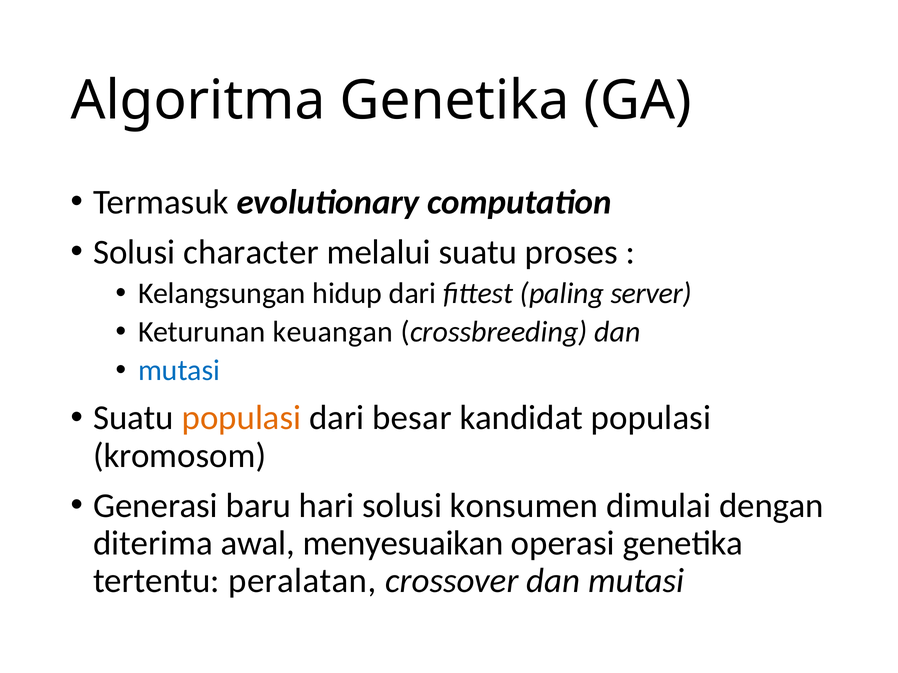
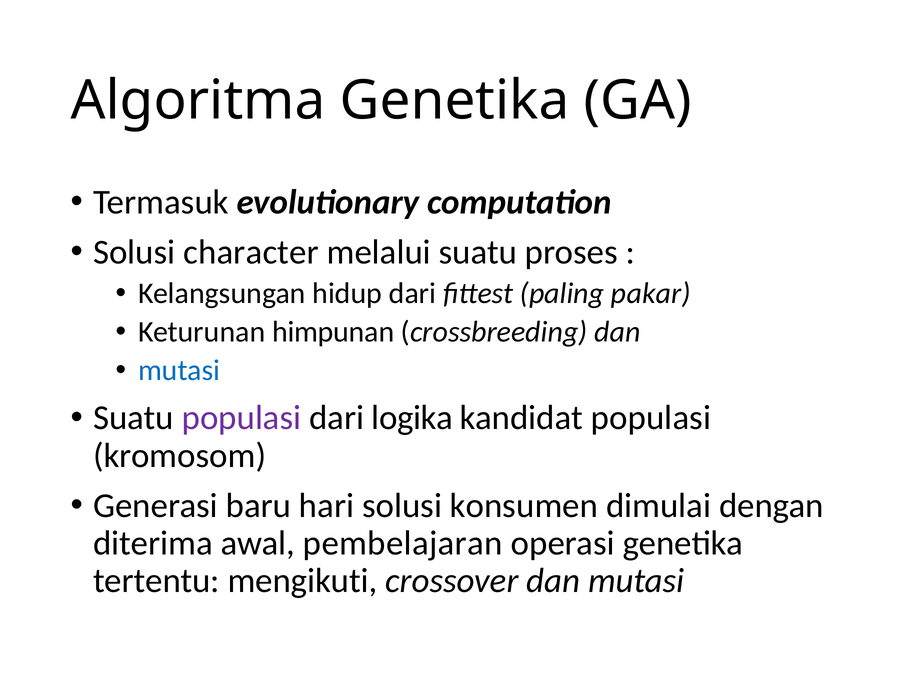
server: server -> pakar (651, 294)
keuangan: keuangan -> himpunan (333, 332)
populasi colour: orange -> purple (242, 418)
besar: besar -> logika (412, 418)
menyesuaikan: menyesuaikan -> pembelajaran (403, 544)
peralatan: peralatan -> mengikuti (302, 581)
